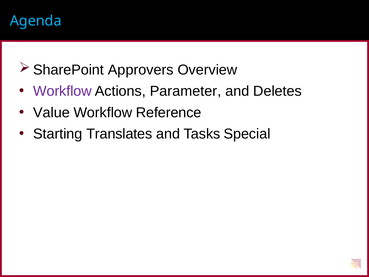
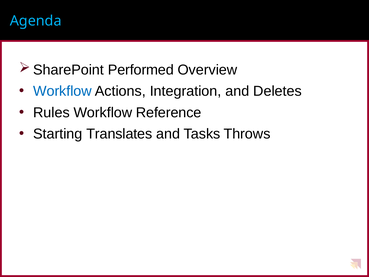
Approvers: Approvers -> Performed (141, 70)
Workflow colour: purple -> blue (62, 91)
Parameter: Parameter -> Integration (186, 91)
Value: Value -> Rules (51, 112)
Special: Special -> Throws (247, 134)
